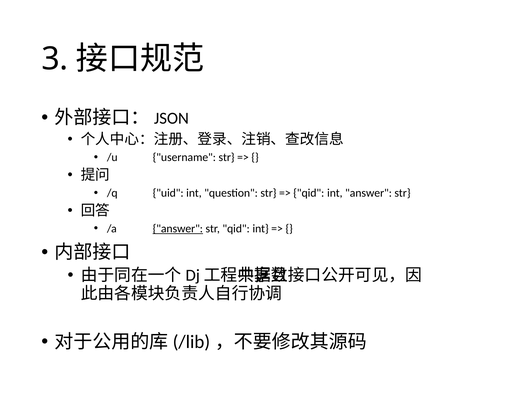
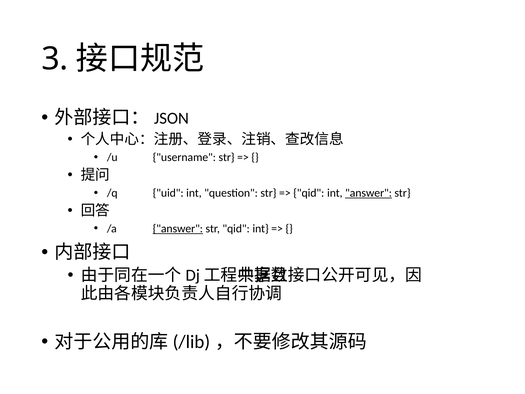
answer underline: none -> present (369, 193)
